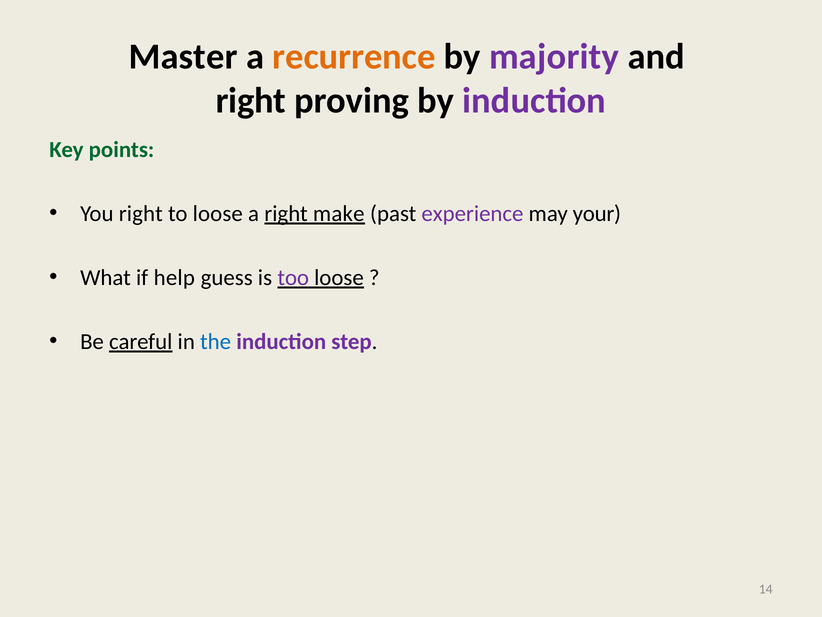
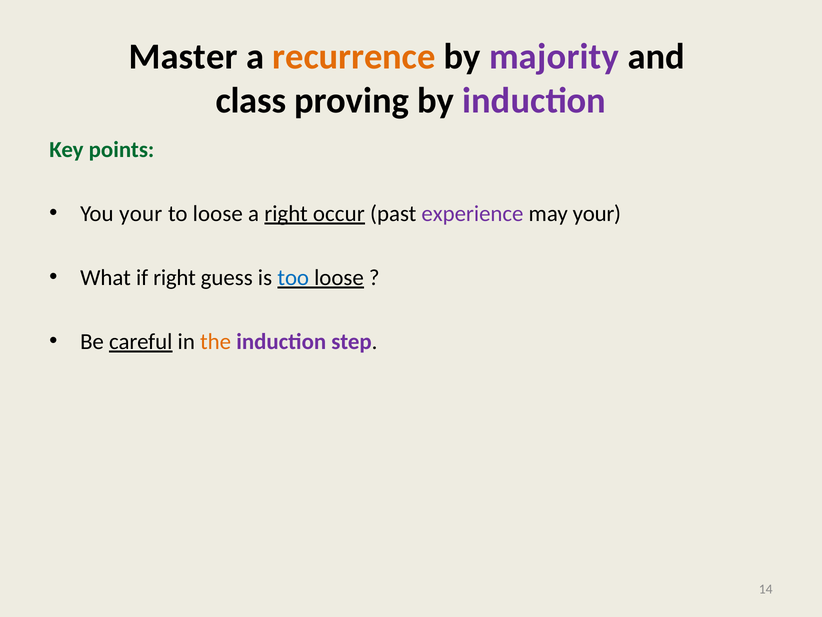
right: right -> class (251, 101)
You right: right -> your (141, 214)
make: make -> occur (339, 214)
if help: help -> right (175, 277)
too colour: purple -> blue (293, 277)
the colour: blue -> orange (216, 341)
